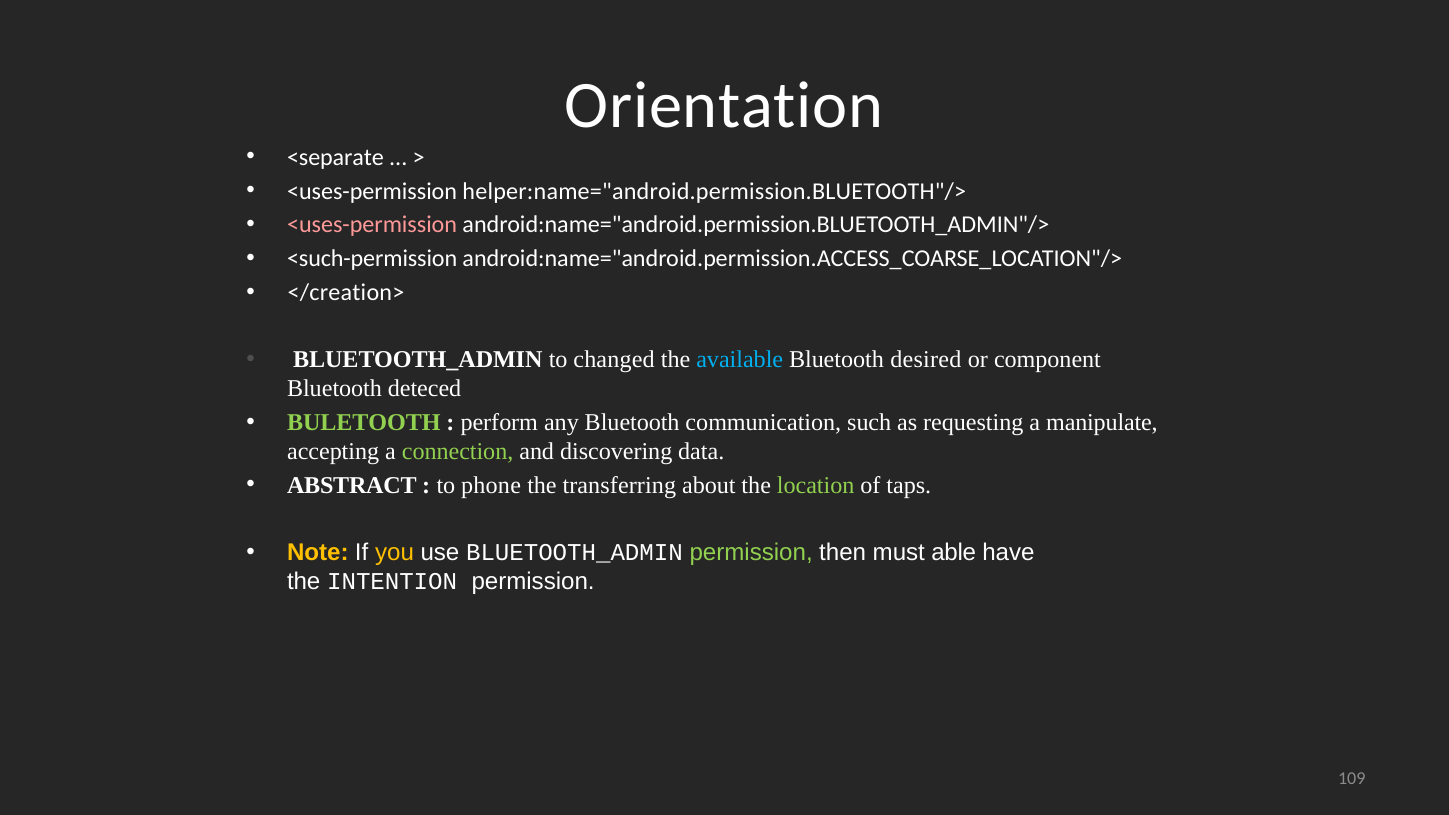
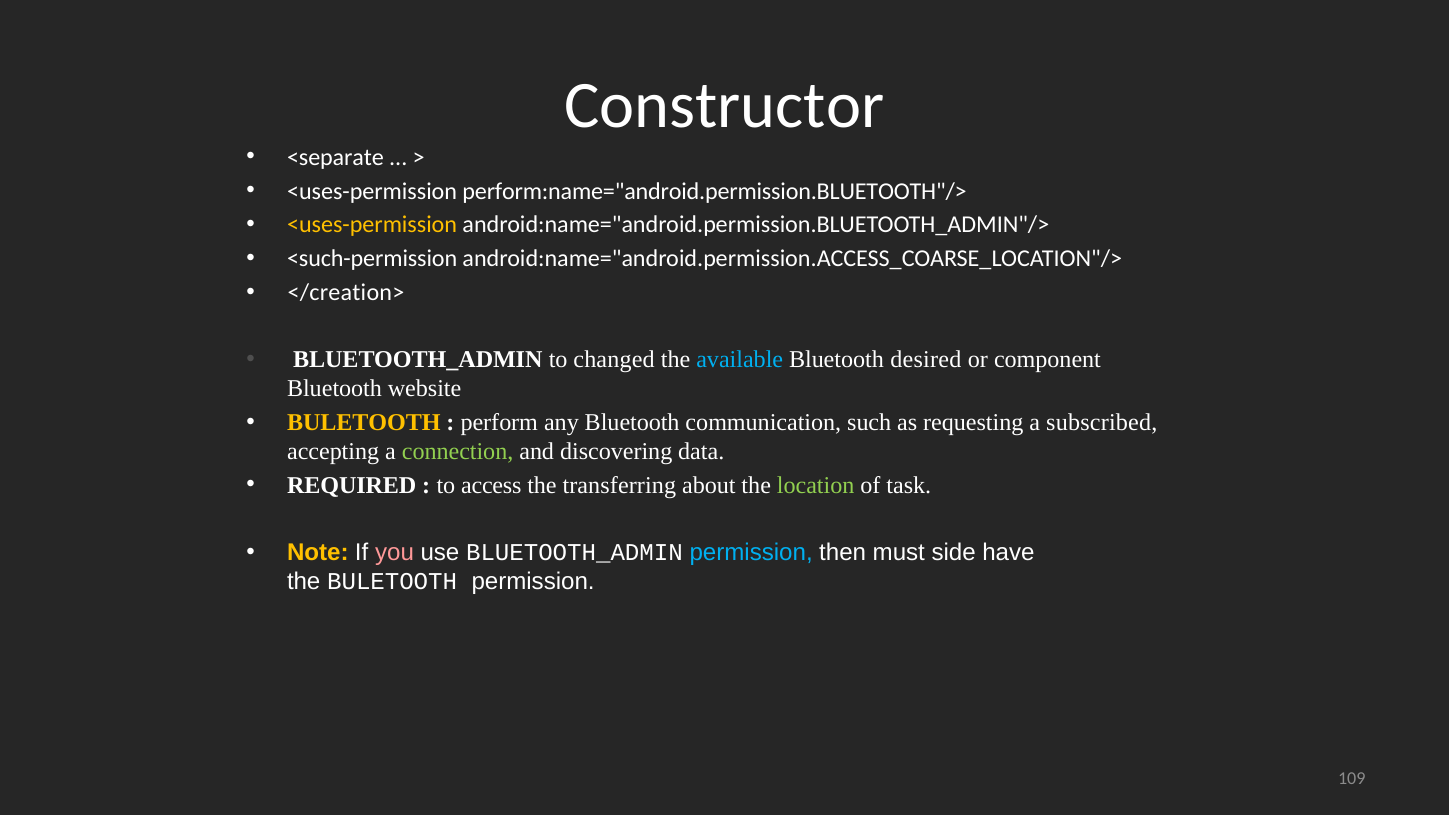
Orientation: Orientation -> Constructor (724, 105)
helper:name="android.permission.BLUETOOTH"/>: helper:name="android.permission.BLUETOOTH"/> -> perform:name="android.permission.BLUETOOTH"/> (715, 191)
<uses-permission colour: pink -> yellow (372, 225)
deteced: deteced -> website (425, 389)
BULETOOTH colour: light green -> yellow (364, 423)
manipulate: manipulate -> subscribed (1102, 423)
ABSTRACT: ABSTRACT -> REQUIRED (352, 485)
phone: phone -> access (491, 485)
taps: taps -> task (909, 485)
you colour: yellow -> pink (394, 553)
permission colour: light green -> light blue (751, 553)
able: able -> side (954, 553)
the INTENTION: INTENTION -> BULETOOTH (392, 582)
